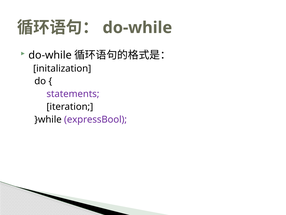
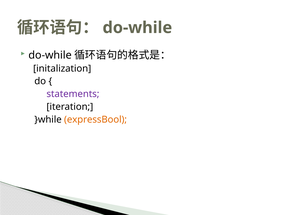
expressBool colour: purple -> orange (96, 119)
